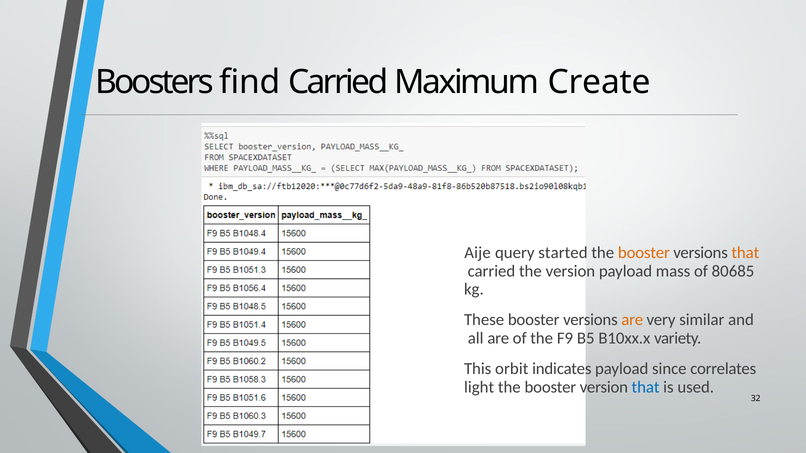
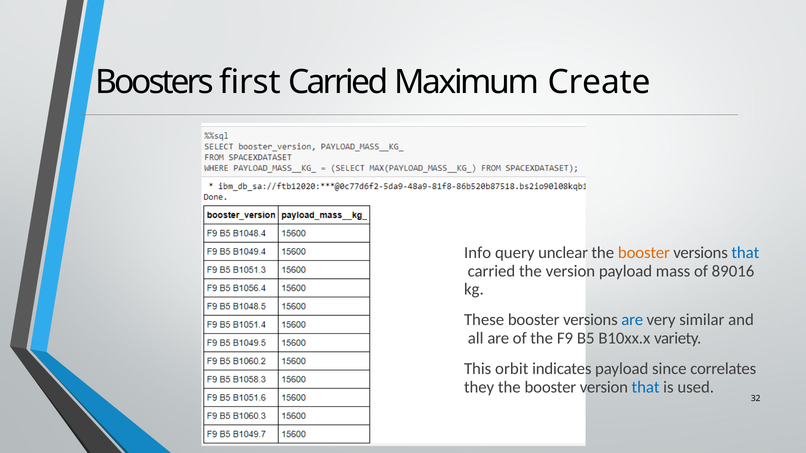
find: find -> first (250, 82)
Aije: Aije -> Info (478, 253)
started: started -> unclear (563, 253)
that colour: orange -> blue (745, 253)
80685: 80685 -> 89016 (733, 271)
are colour: orange -> blue (632, 320)
light: light -> they (479, 387)
